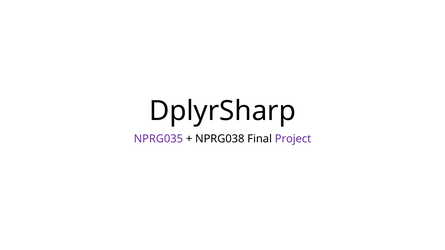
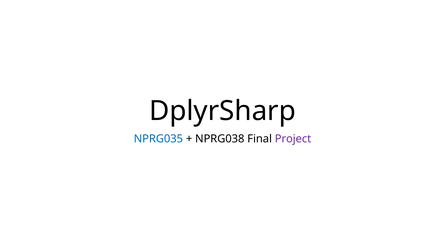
NPRG035 colour: purple -> blue (158, 139)
